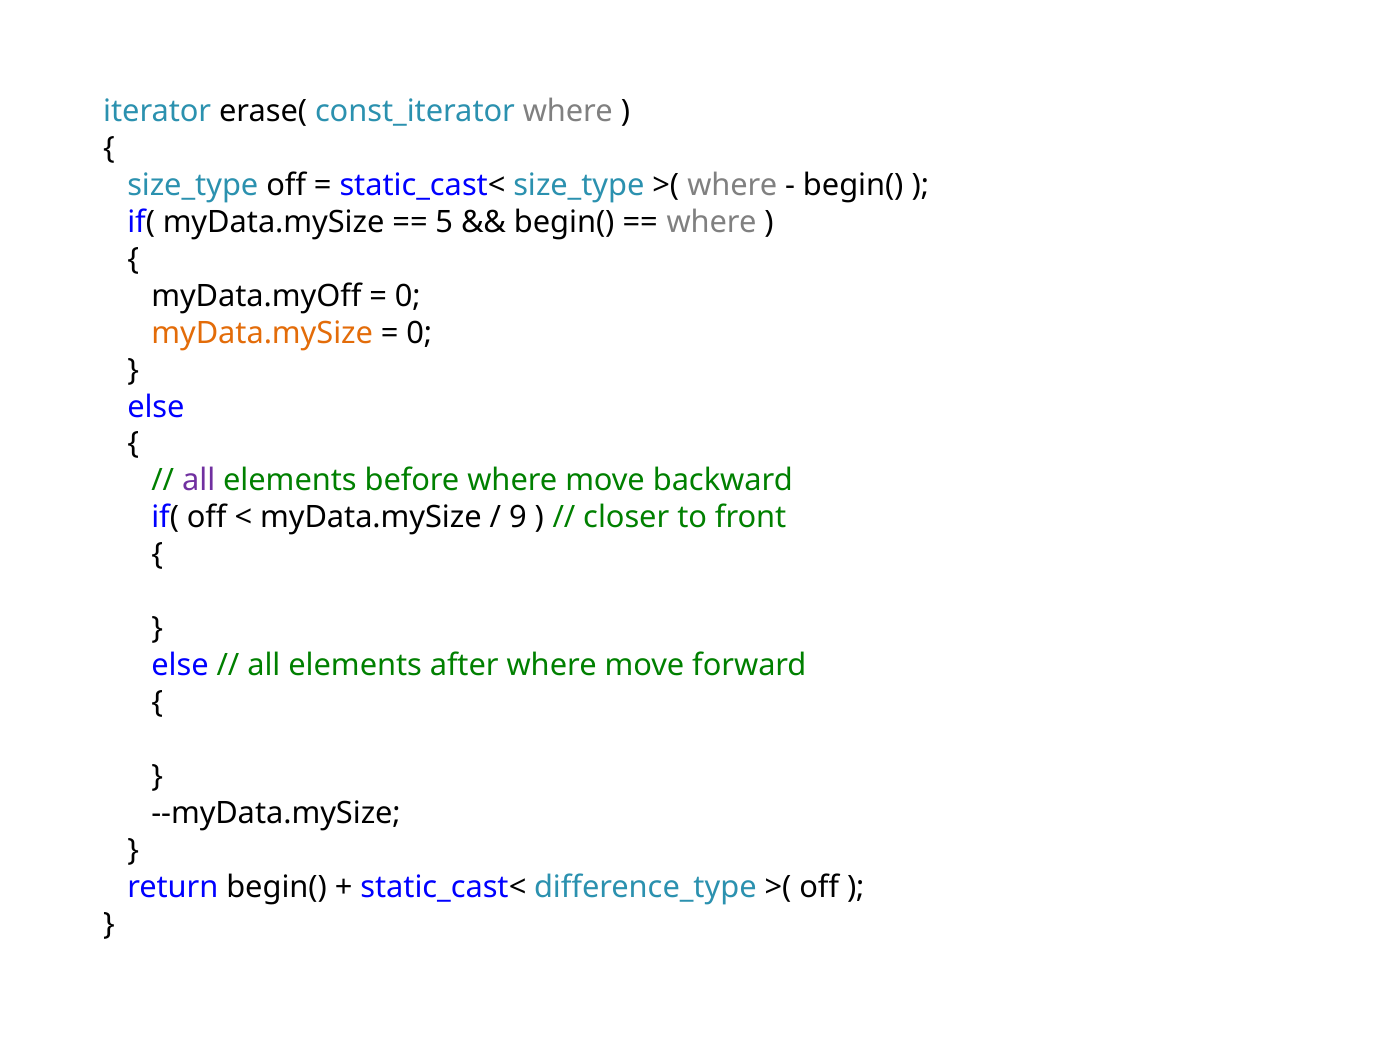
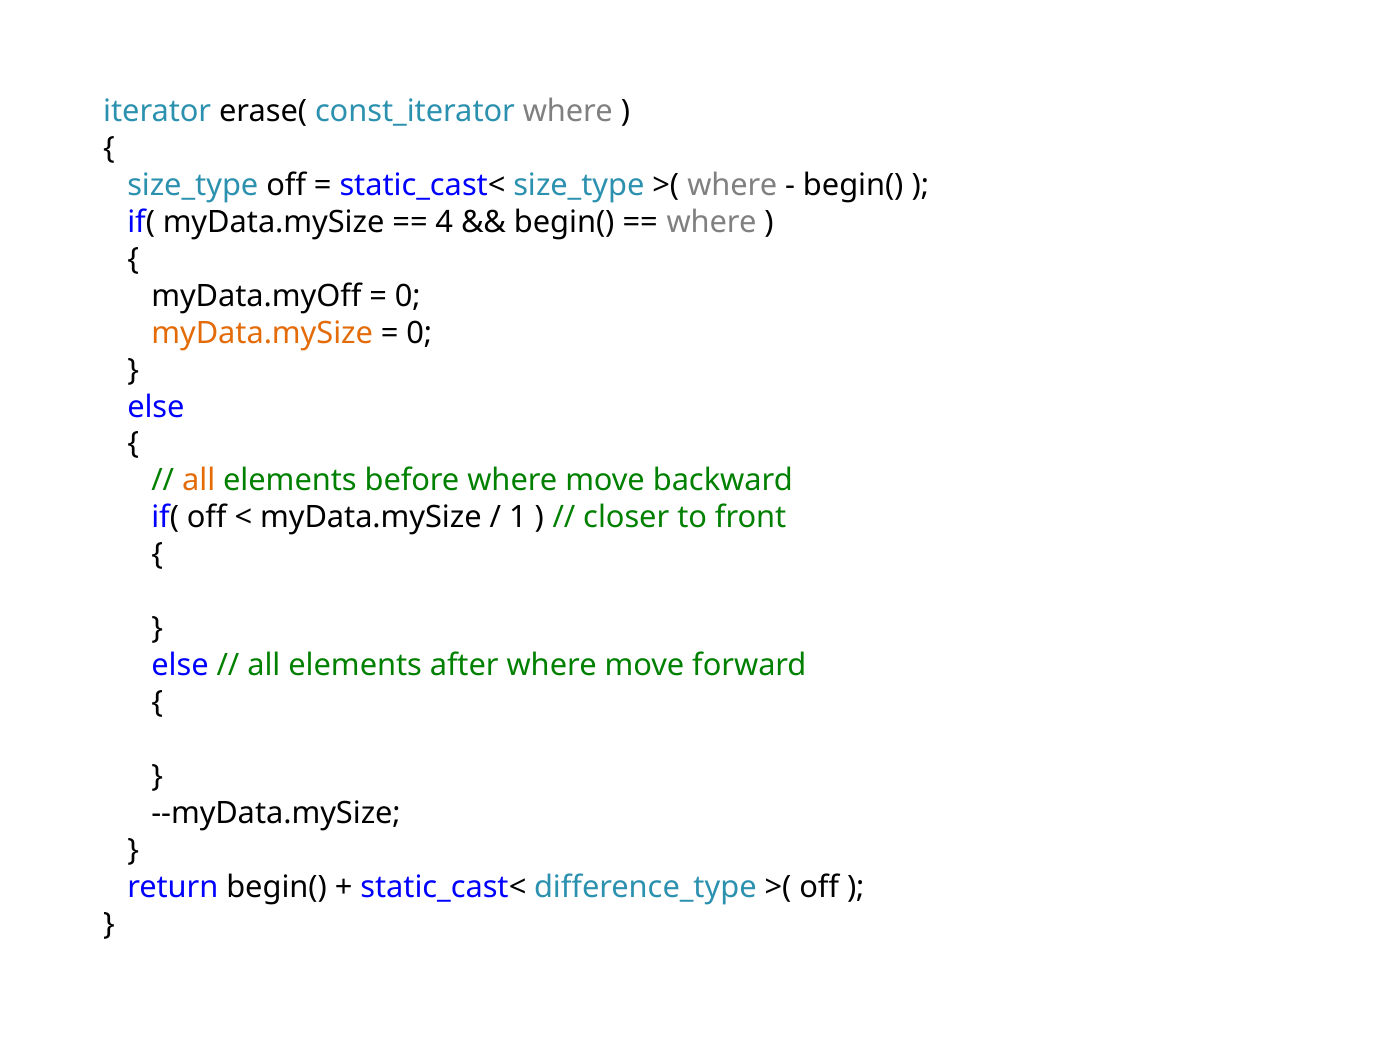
5: 5 -> 4 (444, 222)
all colour: purple -> orange (199, 481)
9: 9 -> 1 (518, 518)
